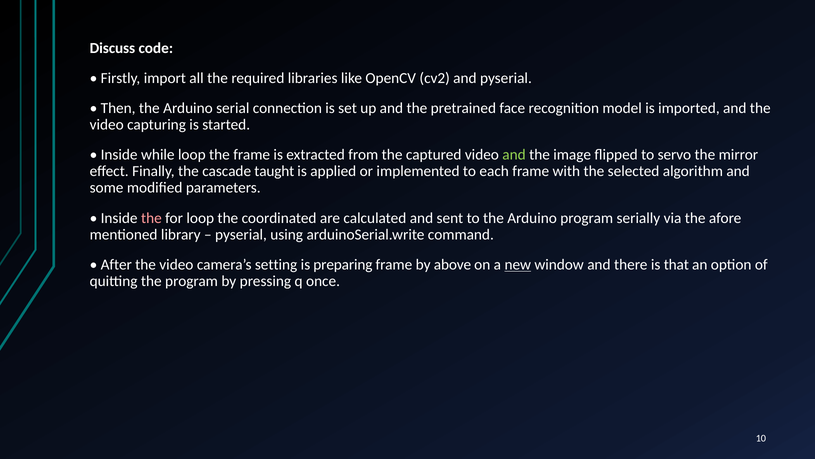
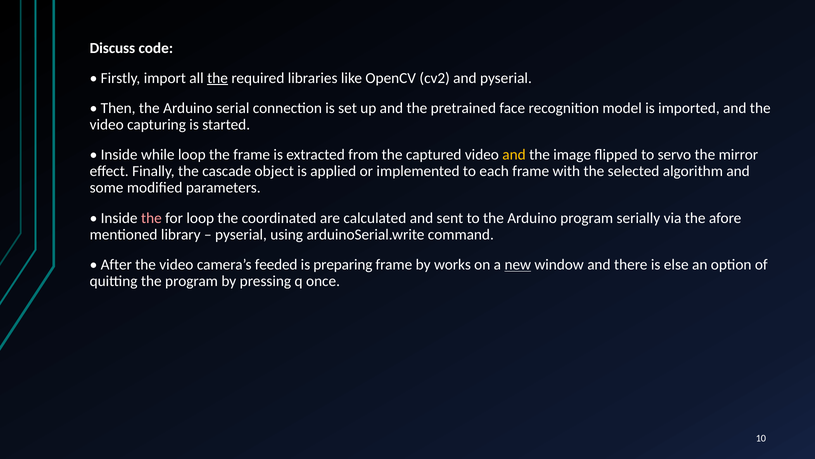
the underline: none -> present (218, 78)
and colour: light green -> yellow (514, 155)
taught: taught -> object (274, 171)
setting: setting -> feeded (276, 264)
above: above -> works (452, 264)
that: that -> else (676, 264)
